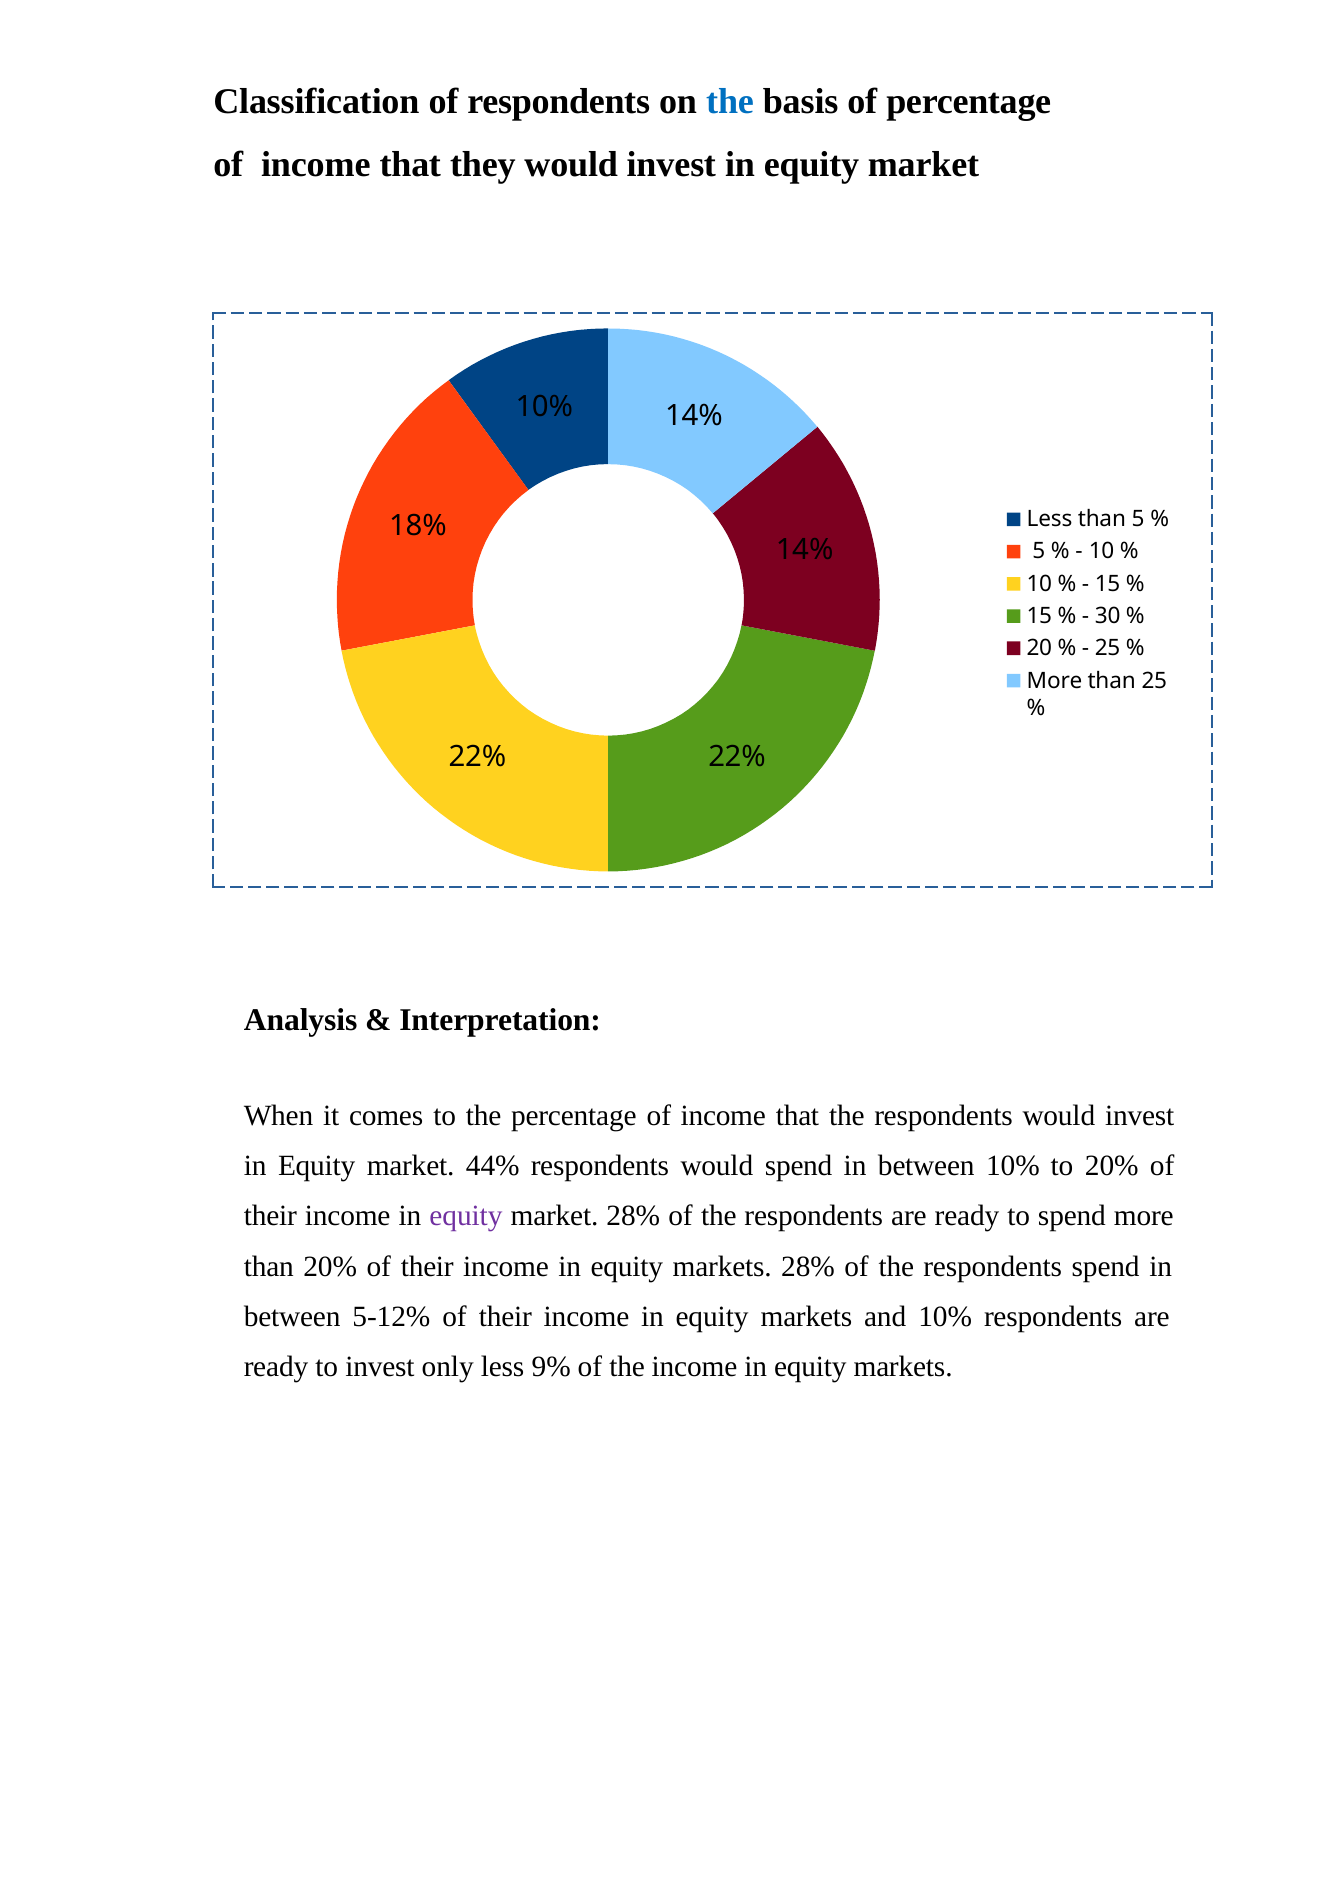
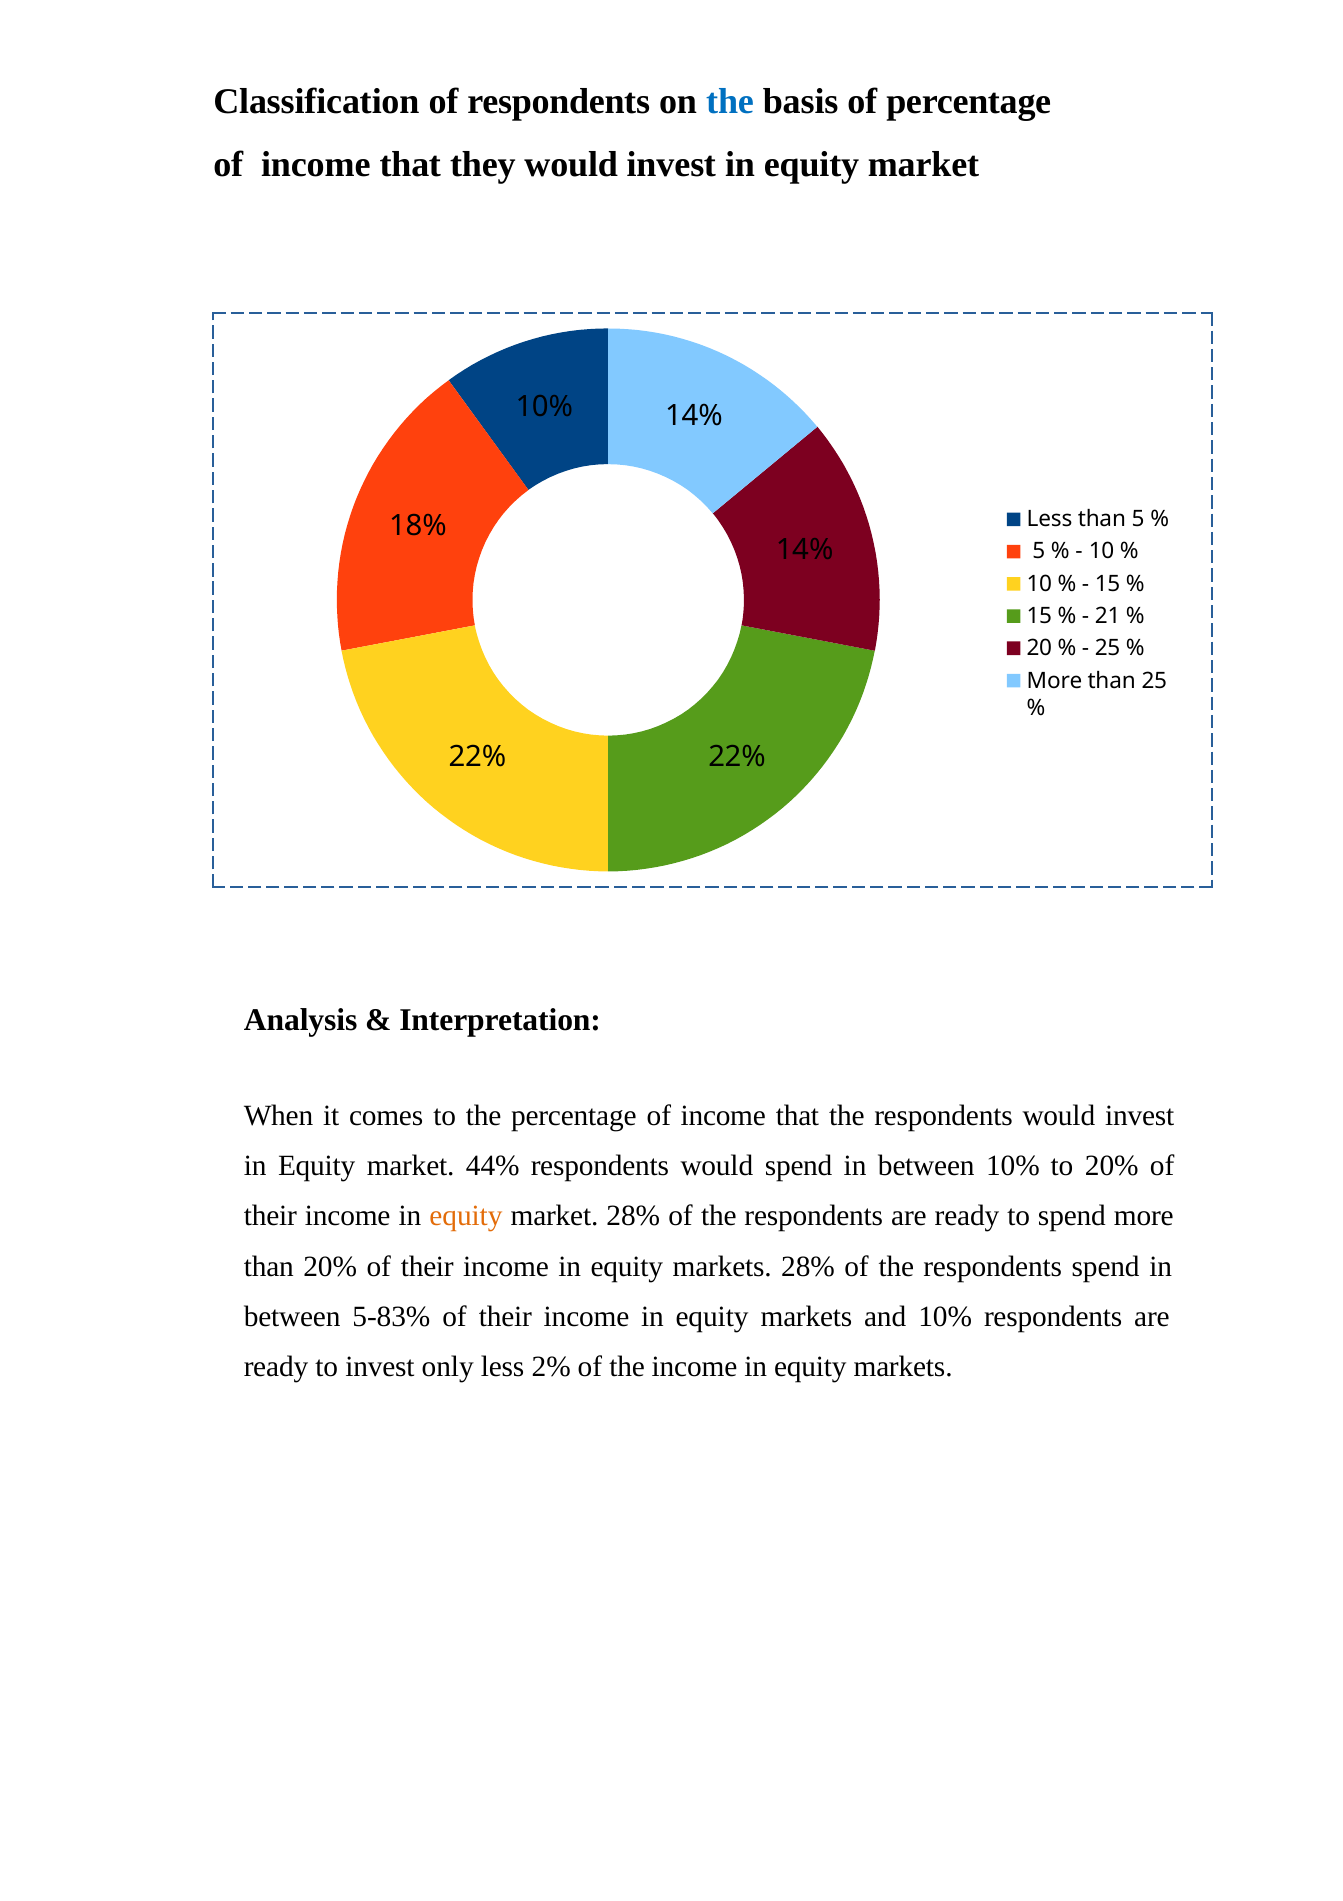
30: 30 -> 21 (1108, 616)
equity colour: purple -> orange (466, 1216)
5-12%: 5-12% -> 5-83% (391, 1317)
9%: 9% -> 2% (551, 1367)
